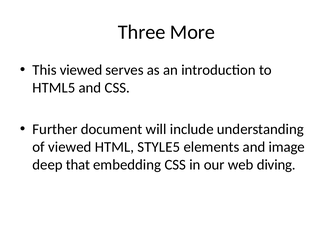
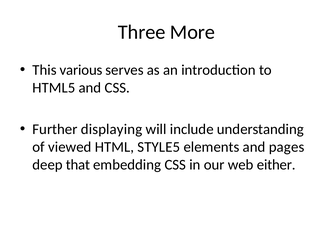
This viewed: viewed -> various (81, 70)
document: document -> displaying (112, 129)
image: image -> pages (287, 147)
diving: diving -> either (276, 165)
